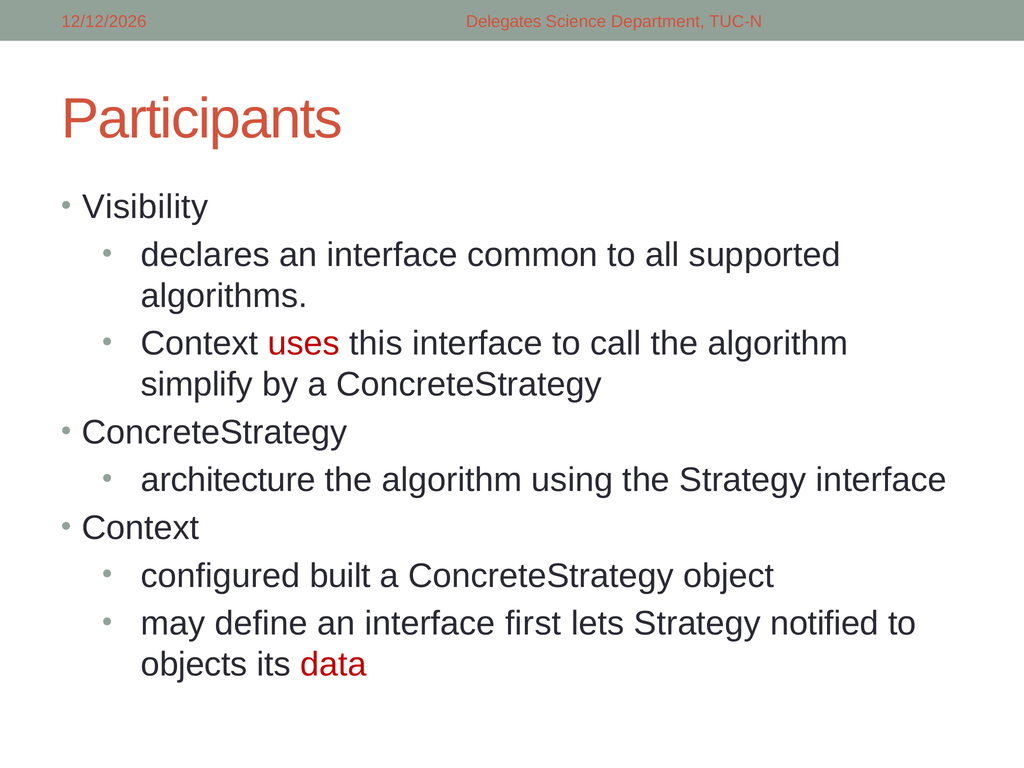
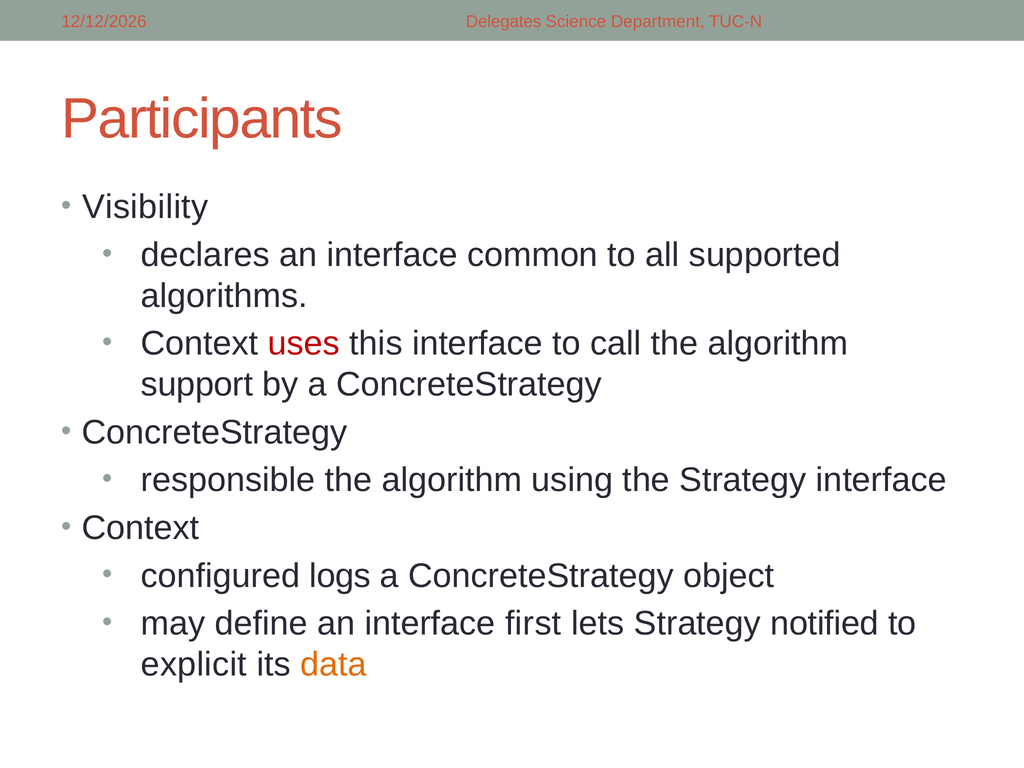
simplify: simplify -> support (197, 385)
architecture: architecture -> responsible (228, 480)
built: built -> logs (340, 576)
objects: objects -> explicit (194, 664)
data colour: red -> orange (333, 664)
